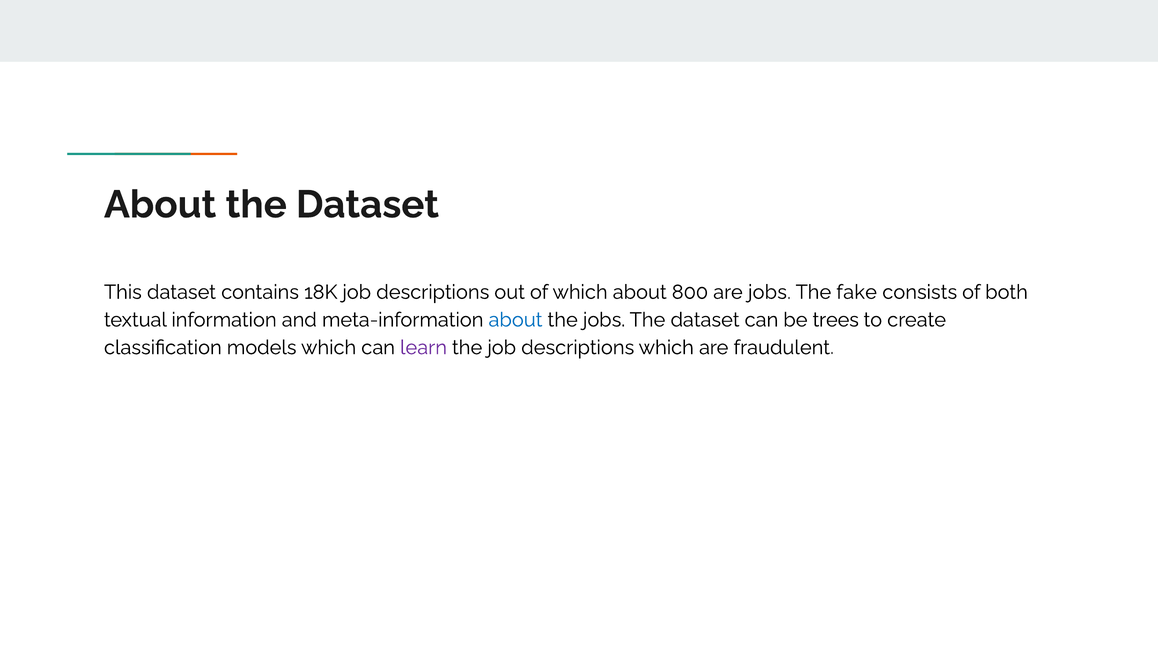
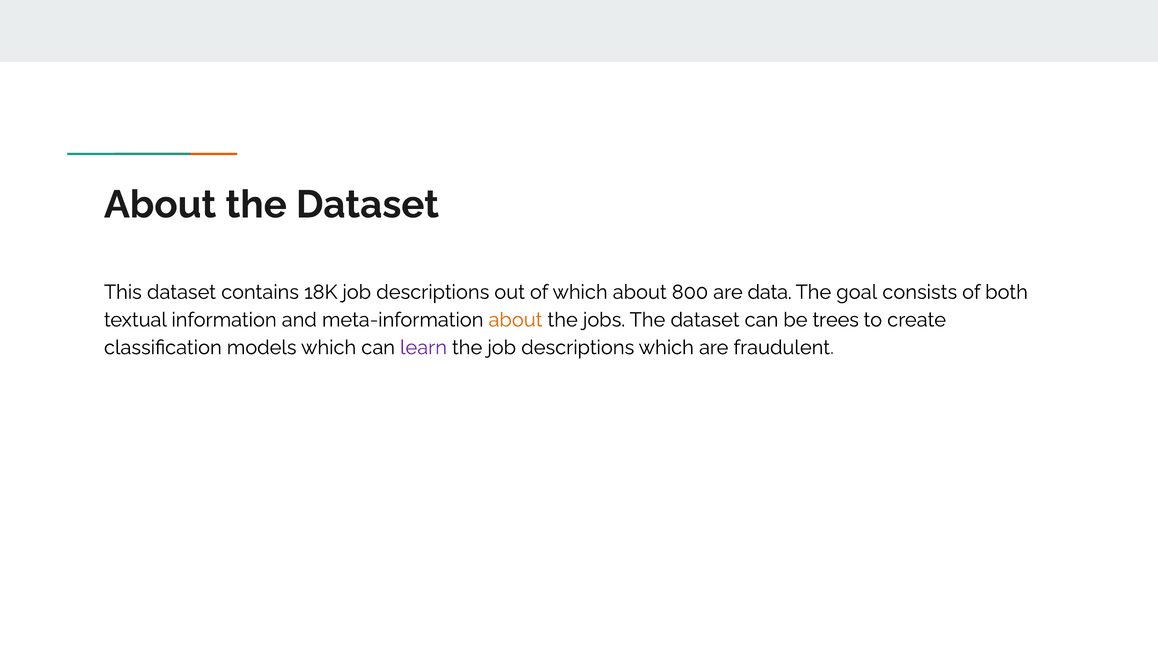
are jobs: jobs -> data (770, 292)
fake: fake -> goal (857, 292)
about colour: blue -> orange (515, 320)
